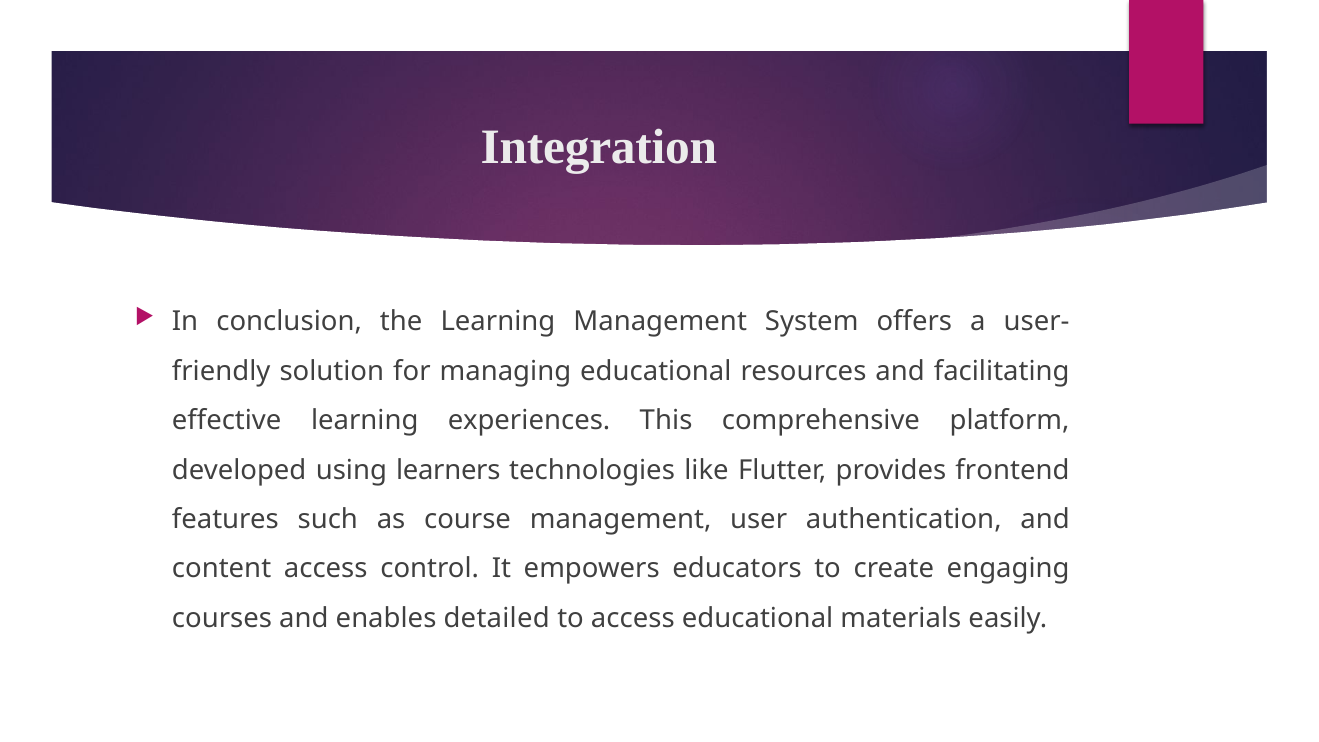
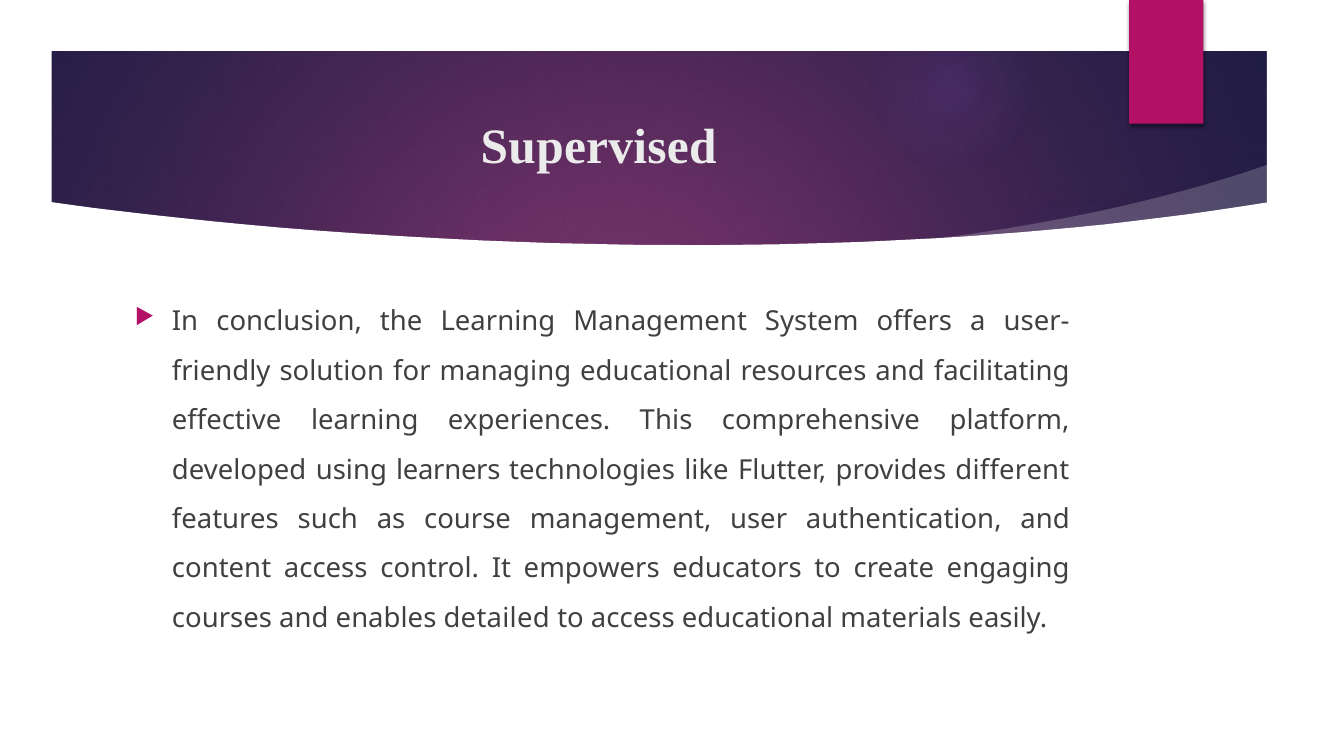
Integration: Integration -> Supervised (599, 147)
frontend: frontend -> different (1012, 470)
